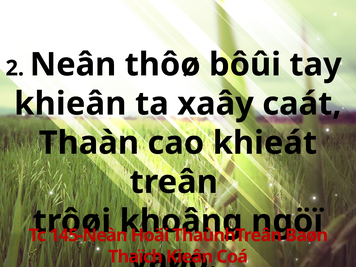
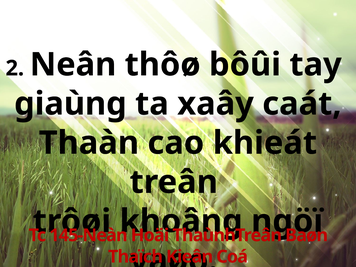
khieân: khieân -> giaùng (70, 104)
